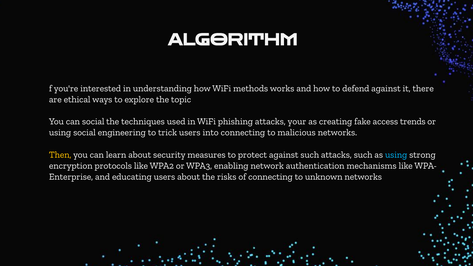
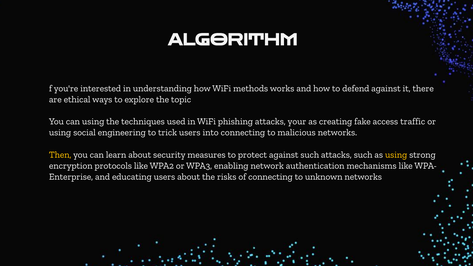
can social: social -> using (93, 122)
trends: trends -> traffic (413, 122)
using colour: light blue -> yellow (396, 155)
